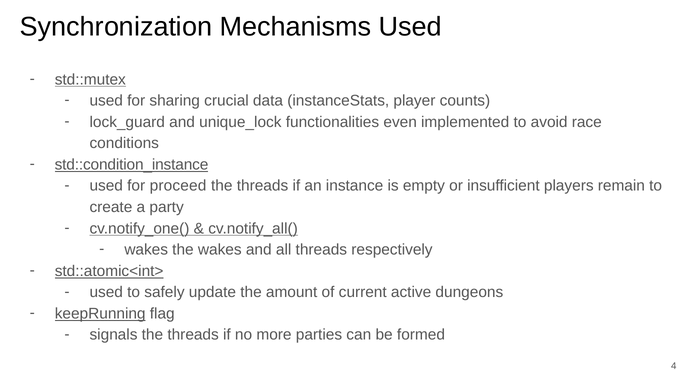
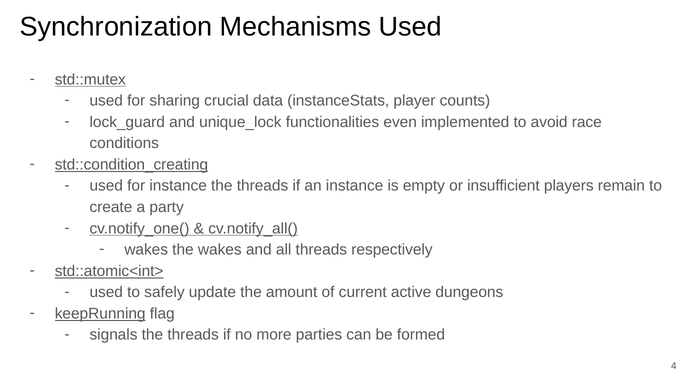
std::condition_instance: std::condition_instance -> std::condition_creating (131, 165)
for proceed: proceed -> instance (178, 186)
